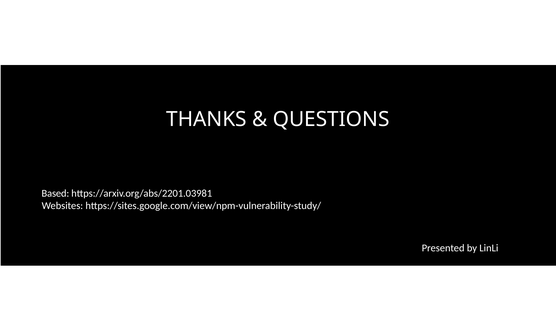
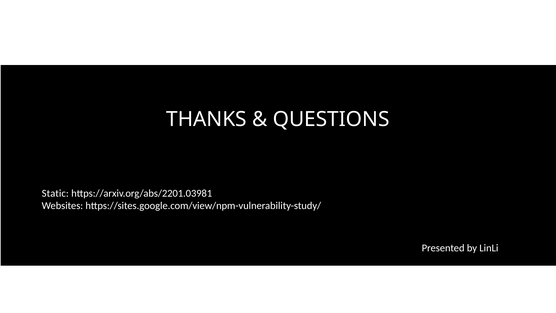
Based: Based -> Static (55, 193)
